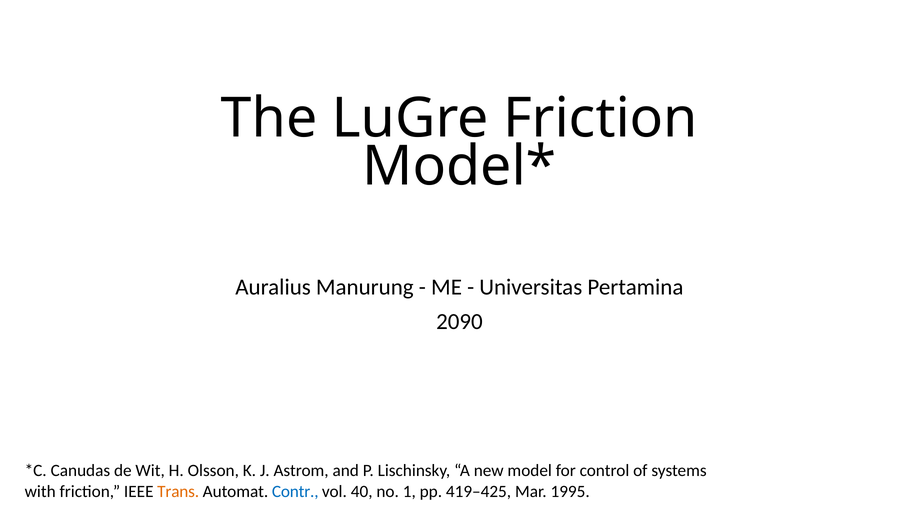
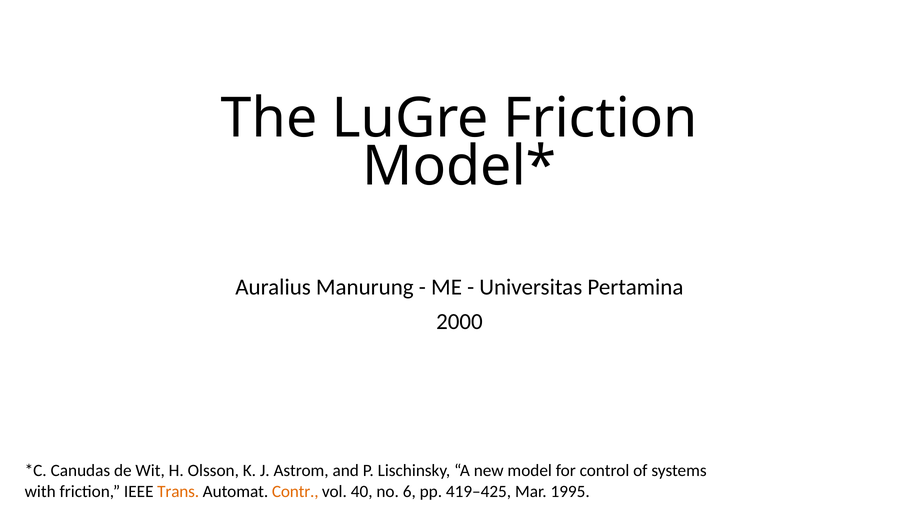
2090: 2090 -> 2000 (459, 322)
Contr colour: blue -> orange (295, 491)
1: 1 -> 6 (409, 491)
